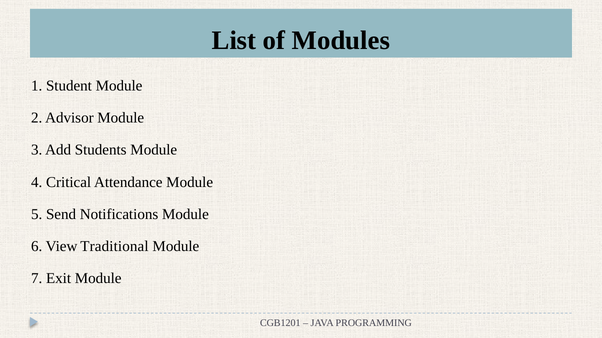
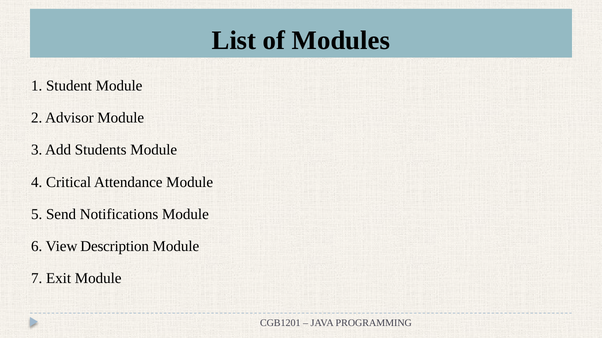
Traditional: Traditional -> Description (115, 247)
